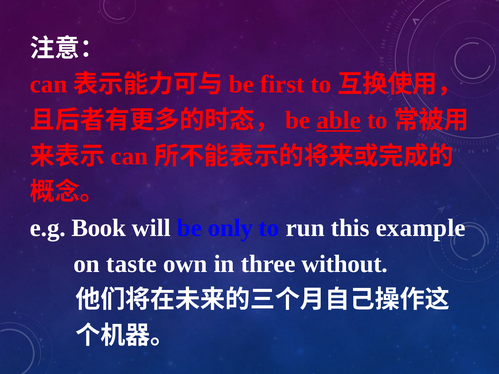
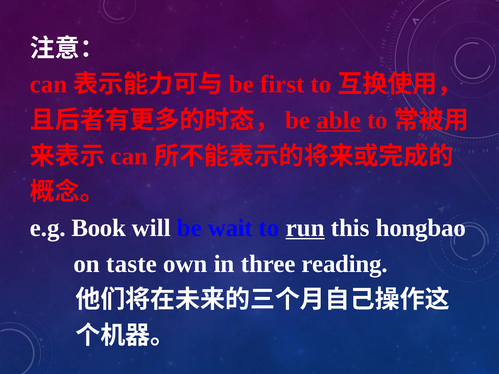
only: only -> wait (230, 228)
run underline: none -> present (305, 228)
example: example -> hongbao (421, 228)
without: without -> reading (345, 264)
